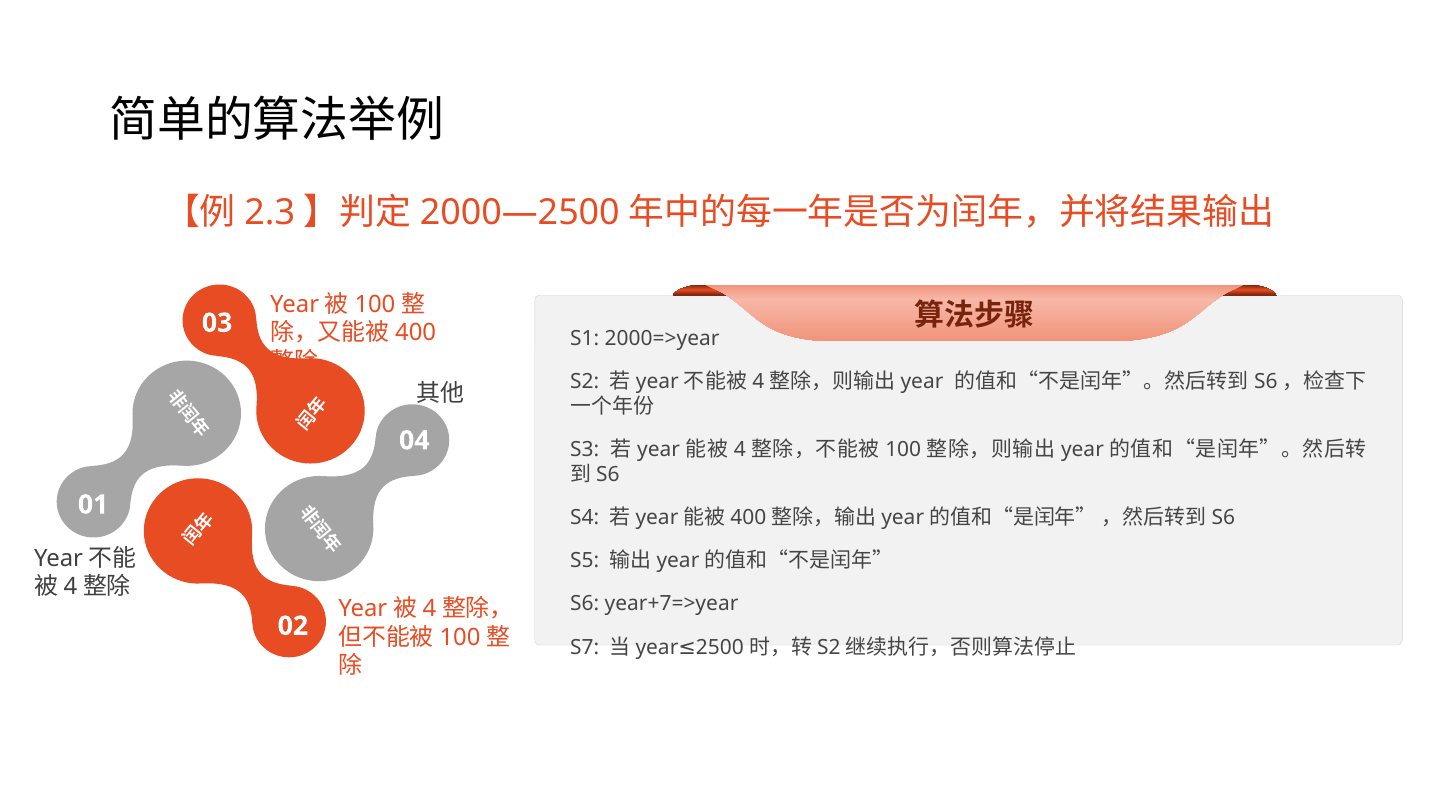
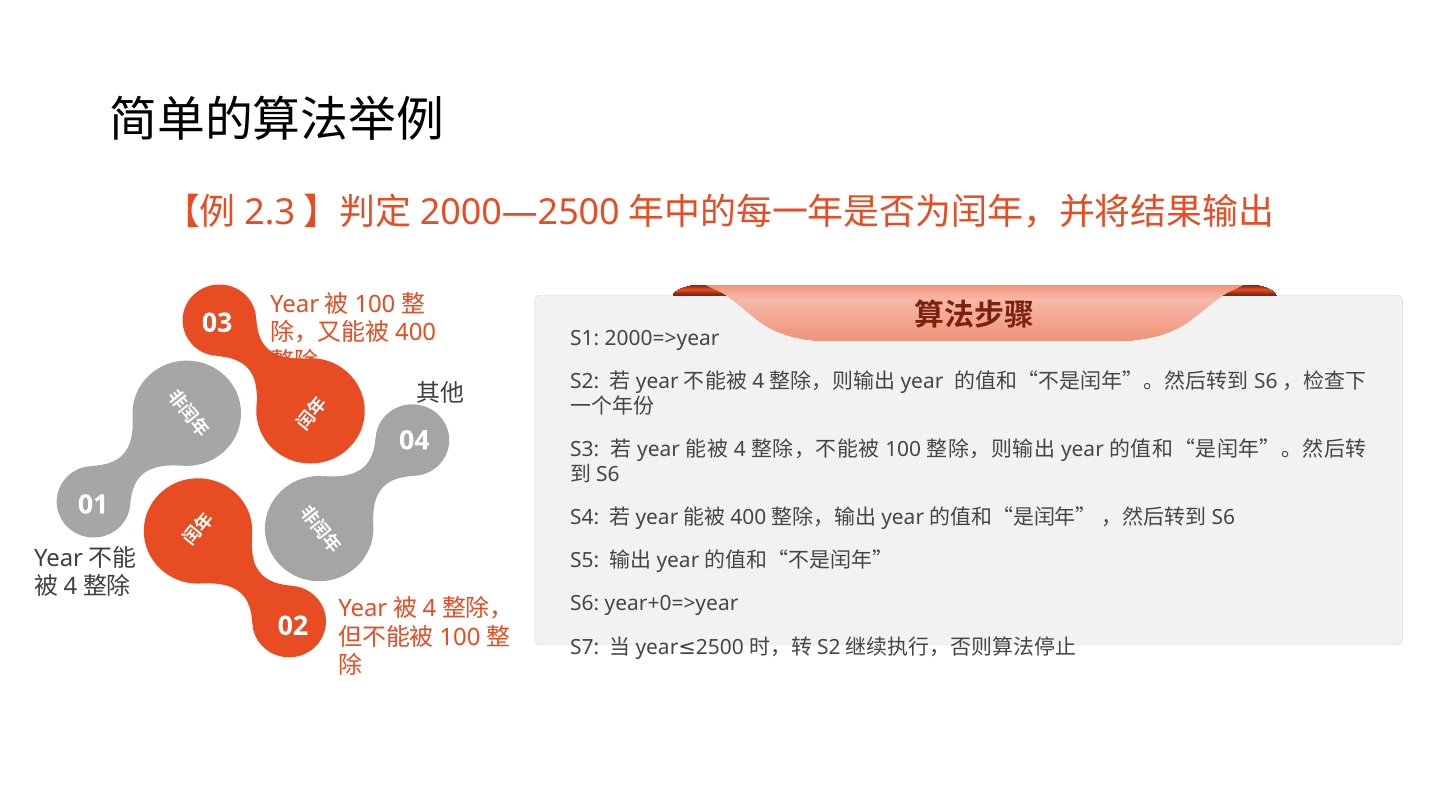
year+7=>year: year+7=>year -> year+0=>year (672, 604)
